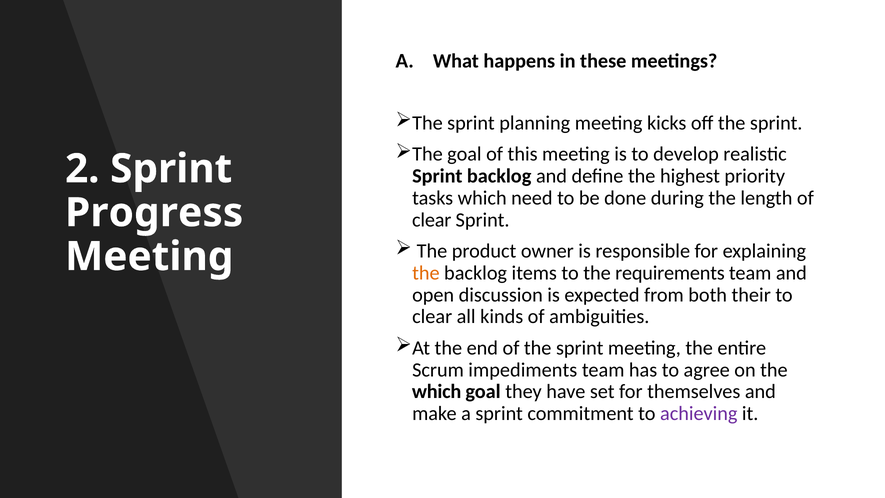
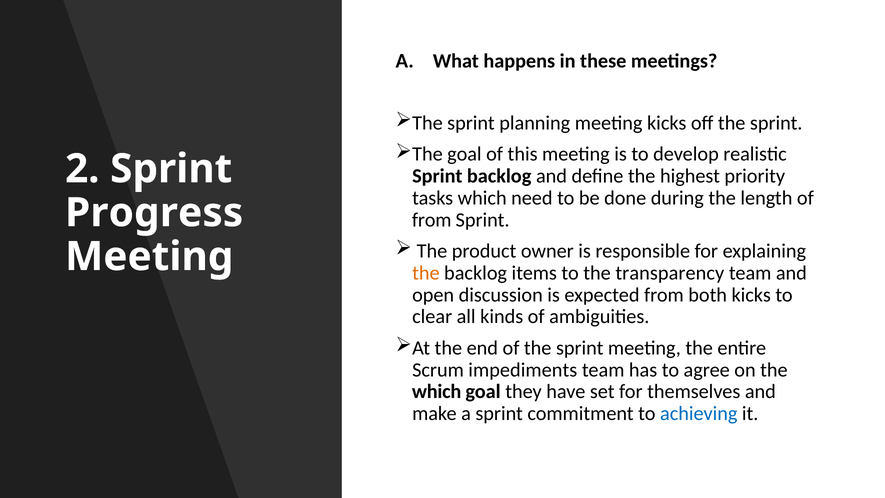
clear: clear -> from (432, 220)
requirements: requirements -> transparency (670, 273)
both their: their -> kicks (751, 295)
achieving colour: purple -> blue (699, 413)
